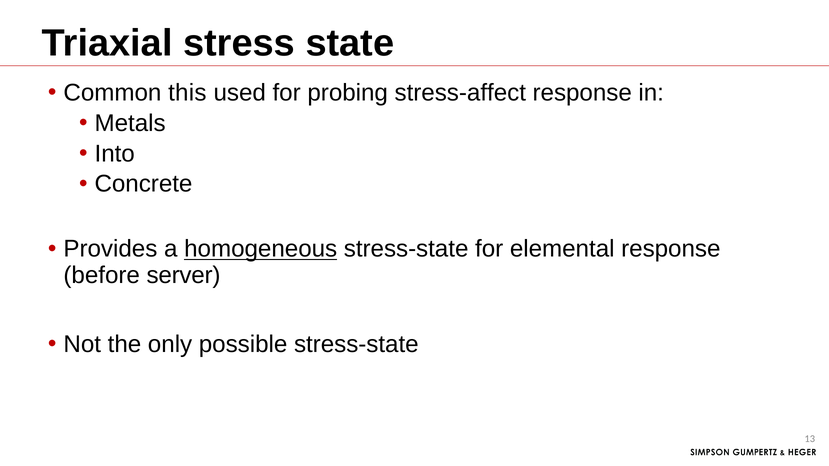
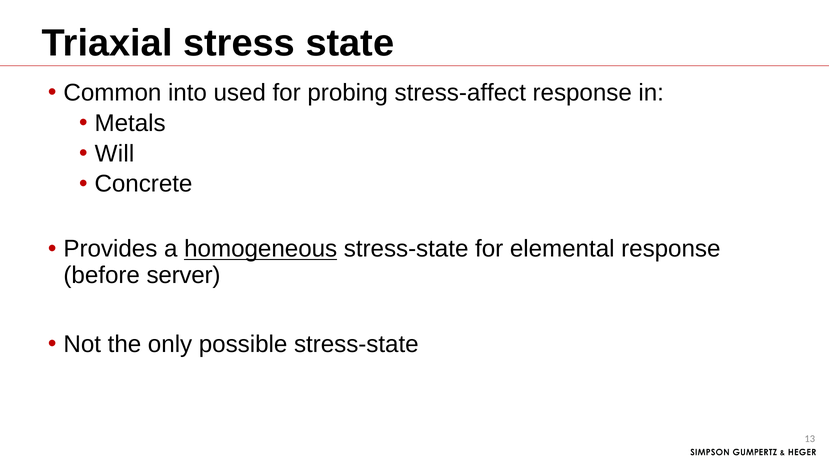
this: this -> into (187, 93)
Into: Into -> Will (115, 154)
